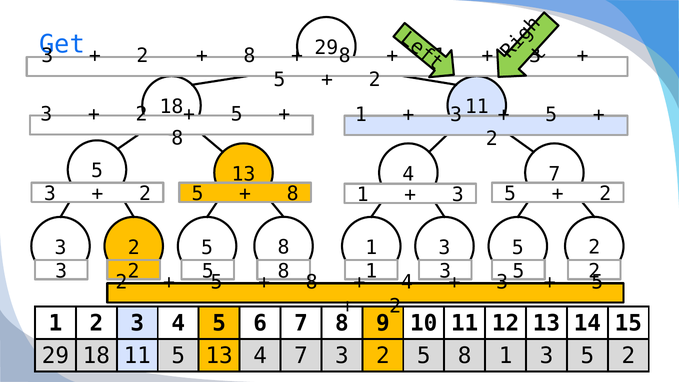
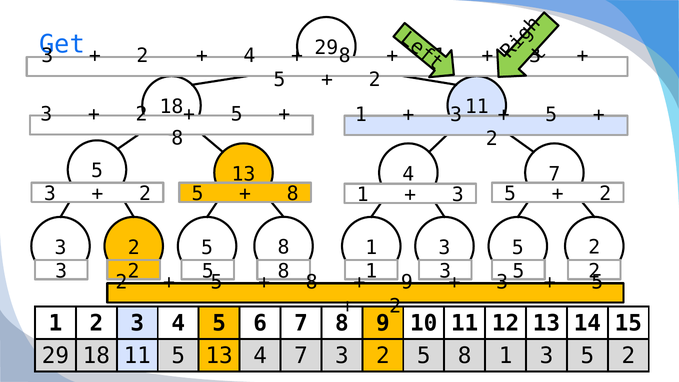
8: 8 -> 4 (249, 56)
4: 4 -> 9 (407, 282)
